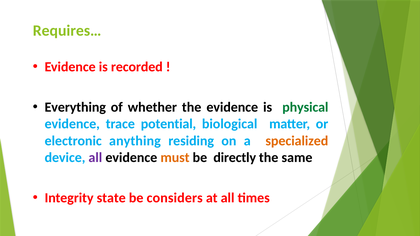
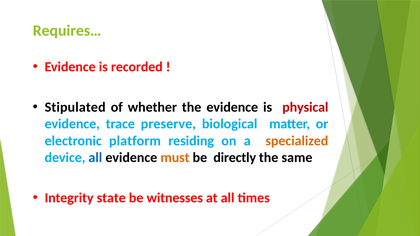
Everything: Everything -> Stipulated (75, 107)
physical colour: green -> red (305, 107)
potential: potential -> preserve (168, 124)
anything: anything -> platform (135, 141)
all colour: purple -> blue (95, 158)
considers: considers -> witnesses (175, 198)
